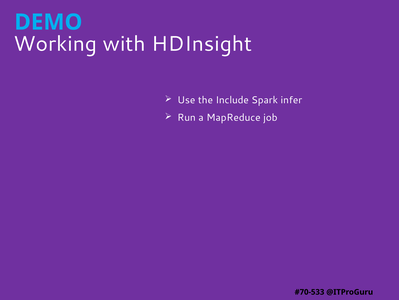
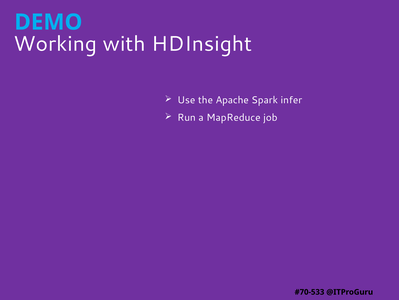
Include: Include -> Apache (232, 100)
